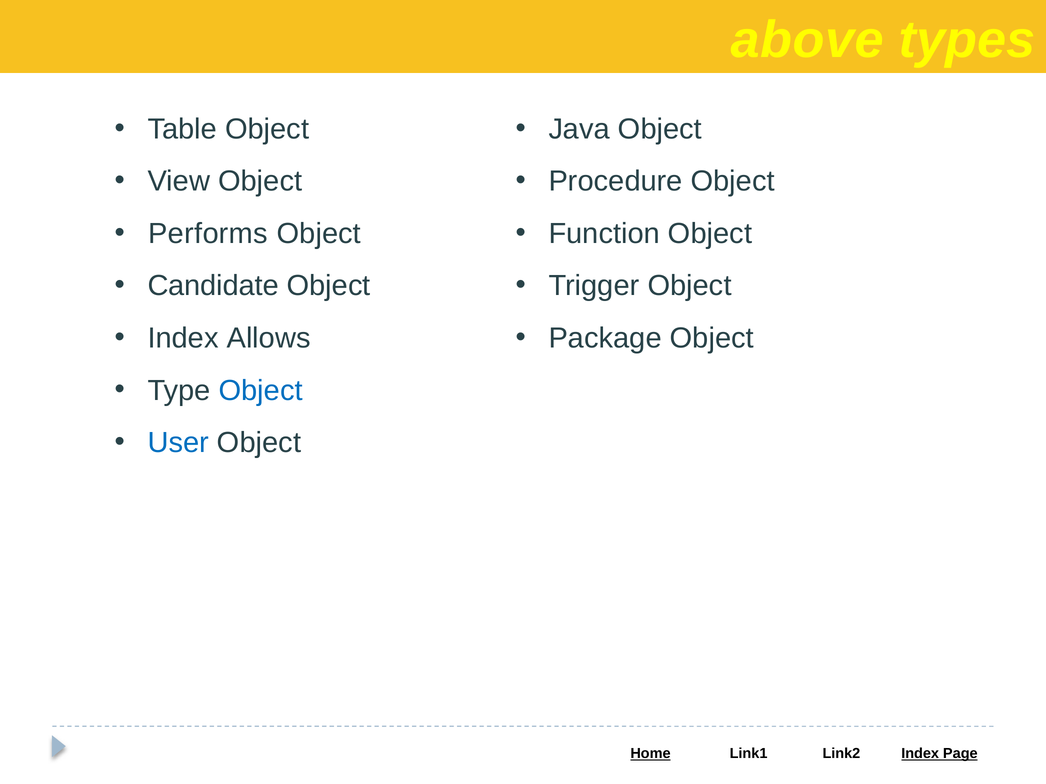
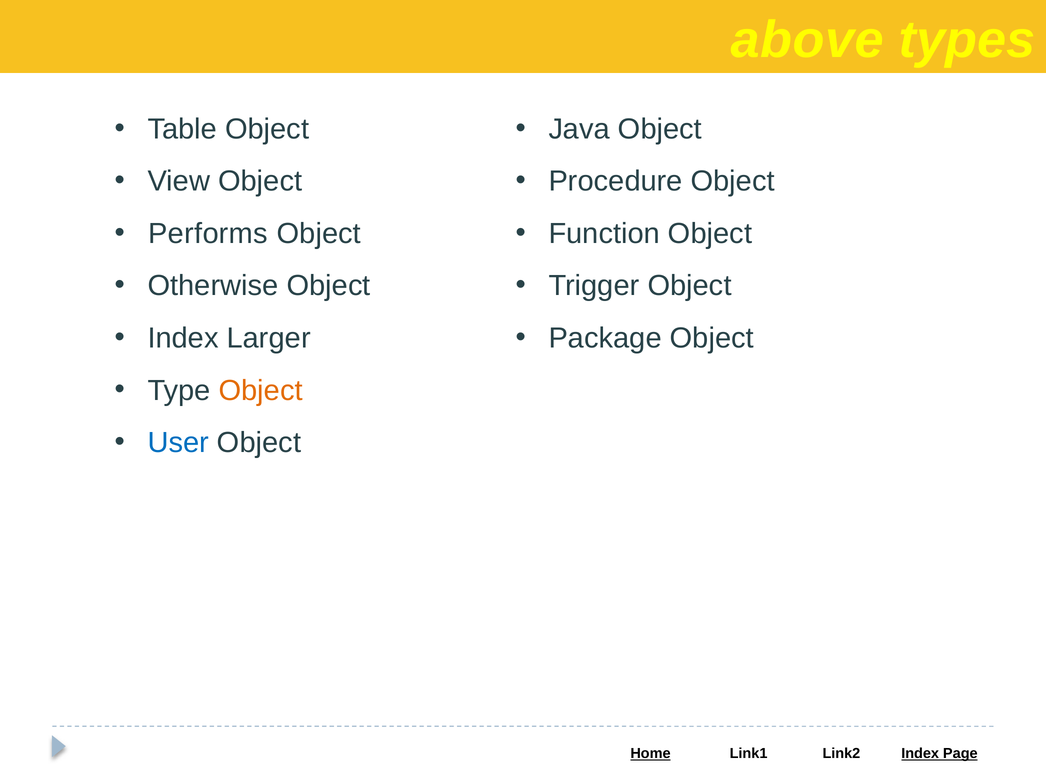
Candidate: Candidate -> Otherwise (213, 286)
Allows: Allows -> Larger (269, 338)
Object colour: blue -> orange (261, 391)
